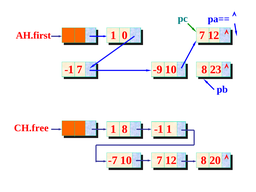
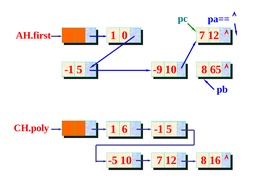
7: 7 -> 5 (80, 69)
23: 23 -> 65 (216, 69)
CH.free: CH.free -> CH.poly (31, 128)
1 8: 8 -> 6 (125, 129)
1: 1 -> 5 (169, 129)
-7: -7 -> -5 (113, 160)
20: 20 -> 16 (215, 160)
